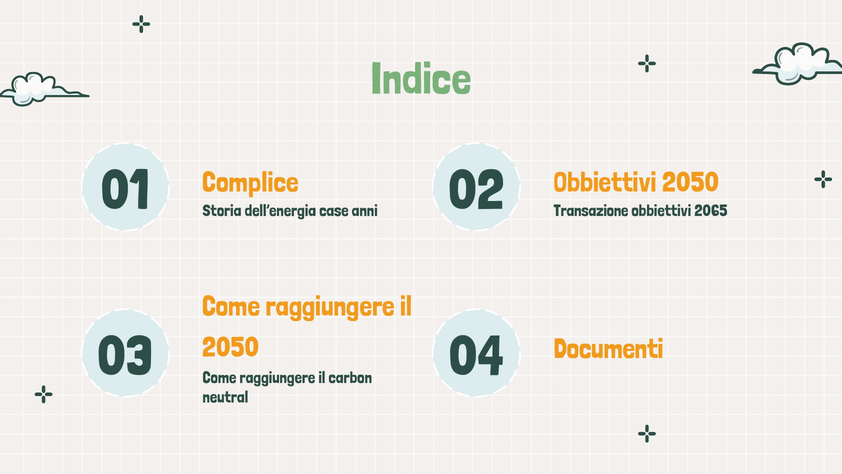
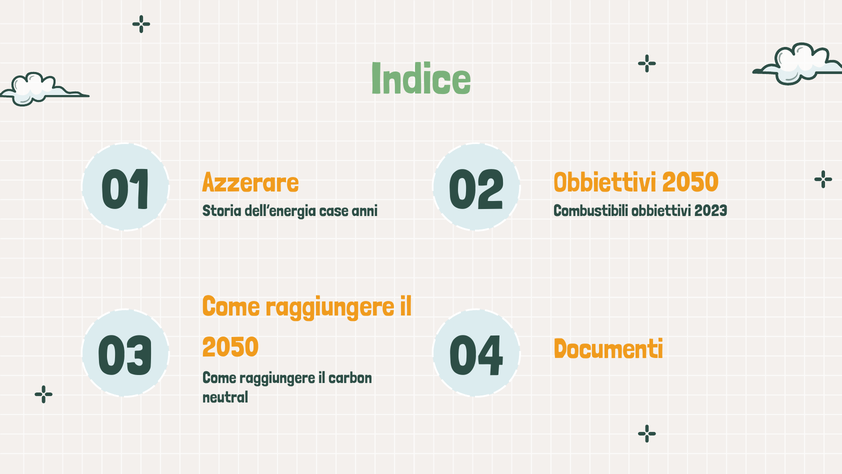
Transazione: Transazione -> Combustibili (591, 211)
2065: 2065 -> 2023 (711, 211)
Complice: Complice -> Azzerare (251, 182)
